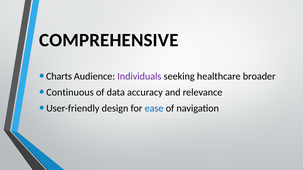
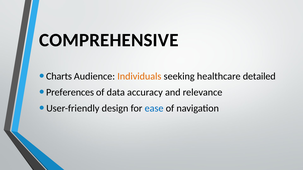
Individuals colour: purple -> orange (139, 76)
broader: broader -> detailed (259, 76)
Continuous: Continuous -> Preferences (70, 92)
